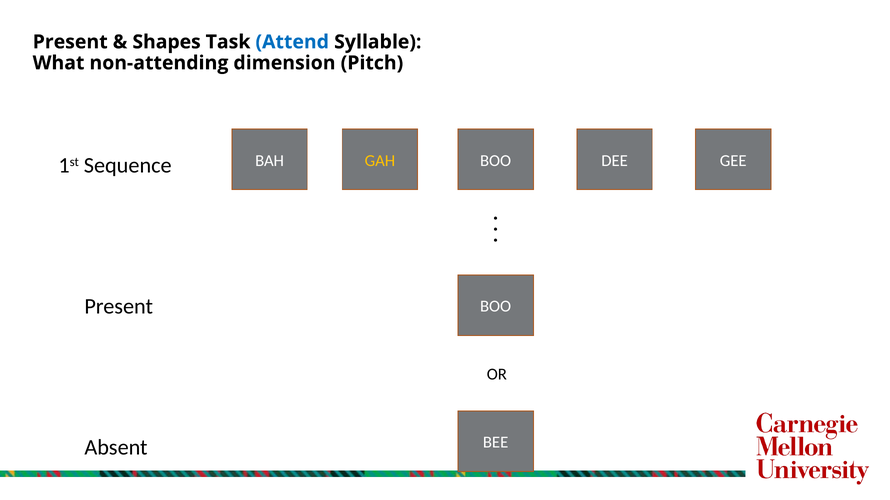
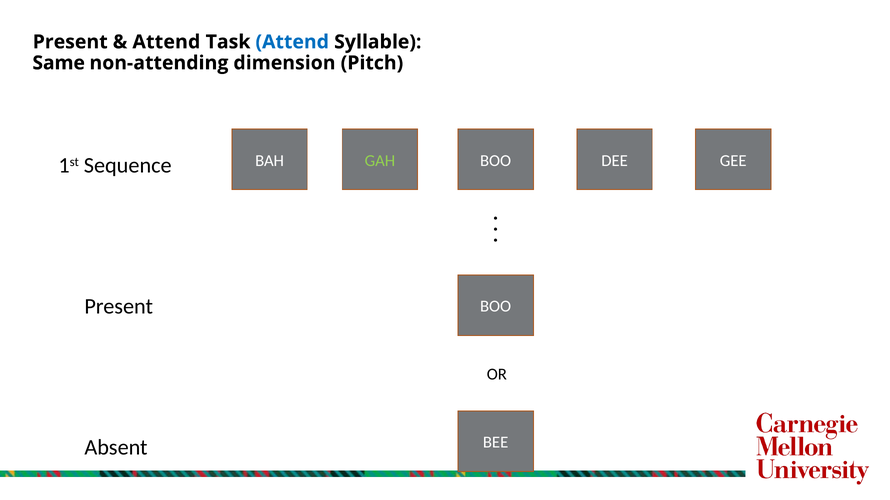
Shapes: Shapes -> Attend (166, 42)
What: What -> Same (59, 63)
GAH colour: yellow -> light green (380, 161)
